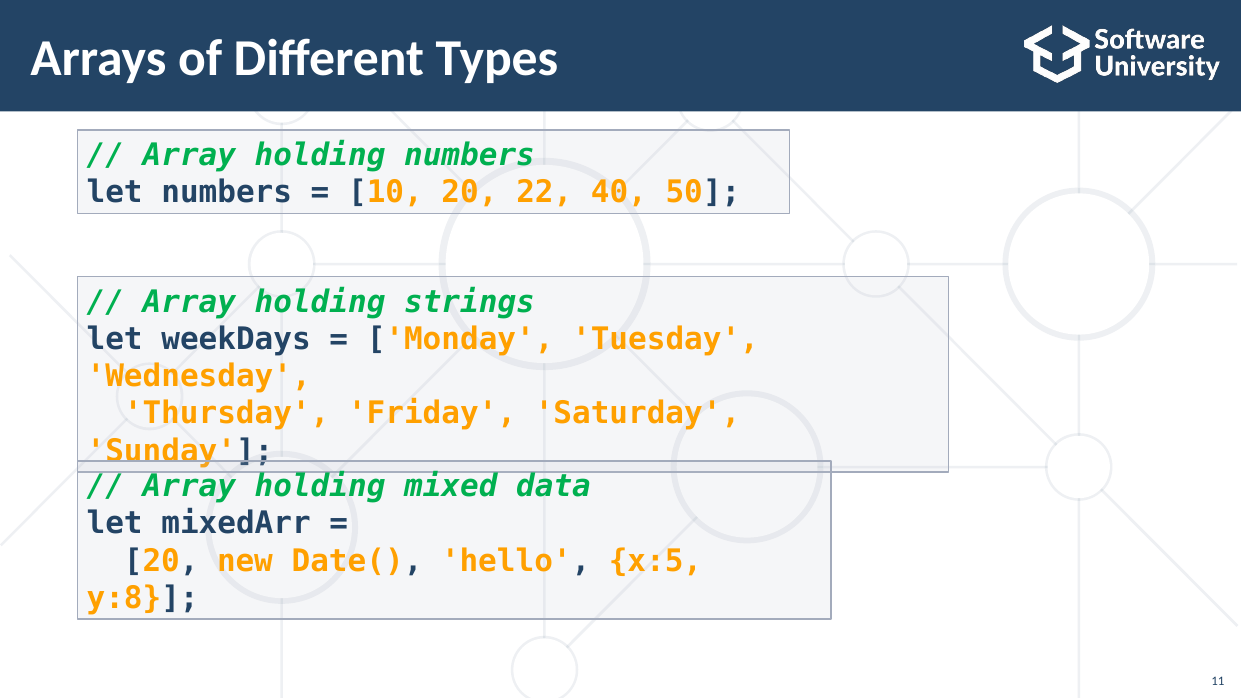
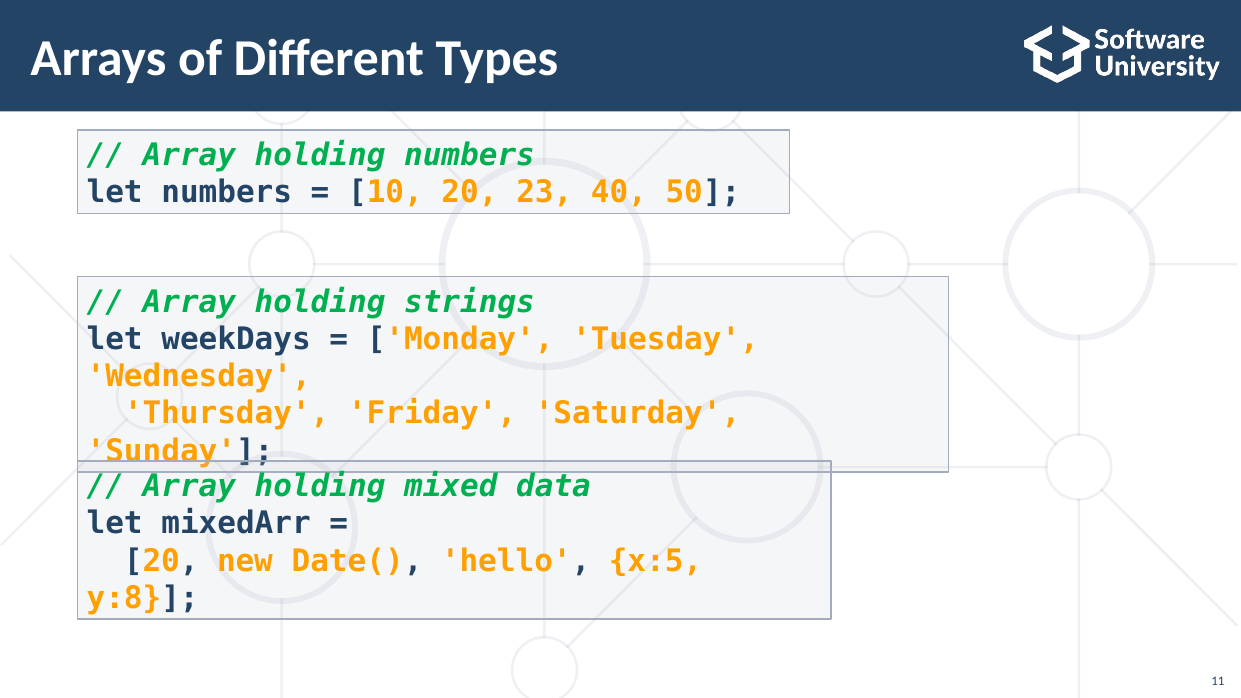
22: 22 -> 23 (544, 193)
